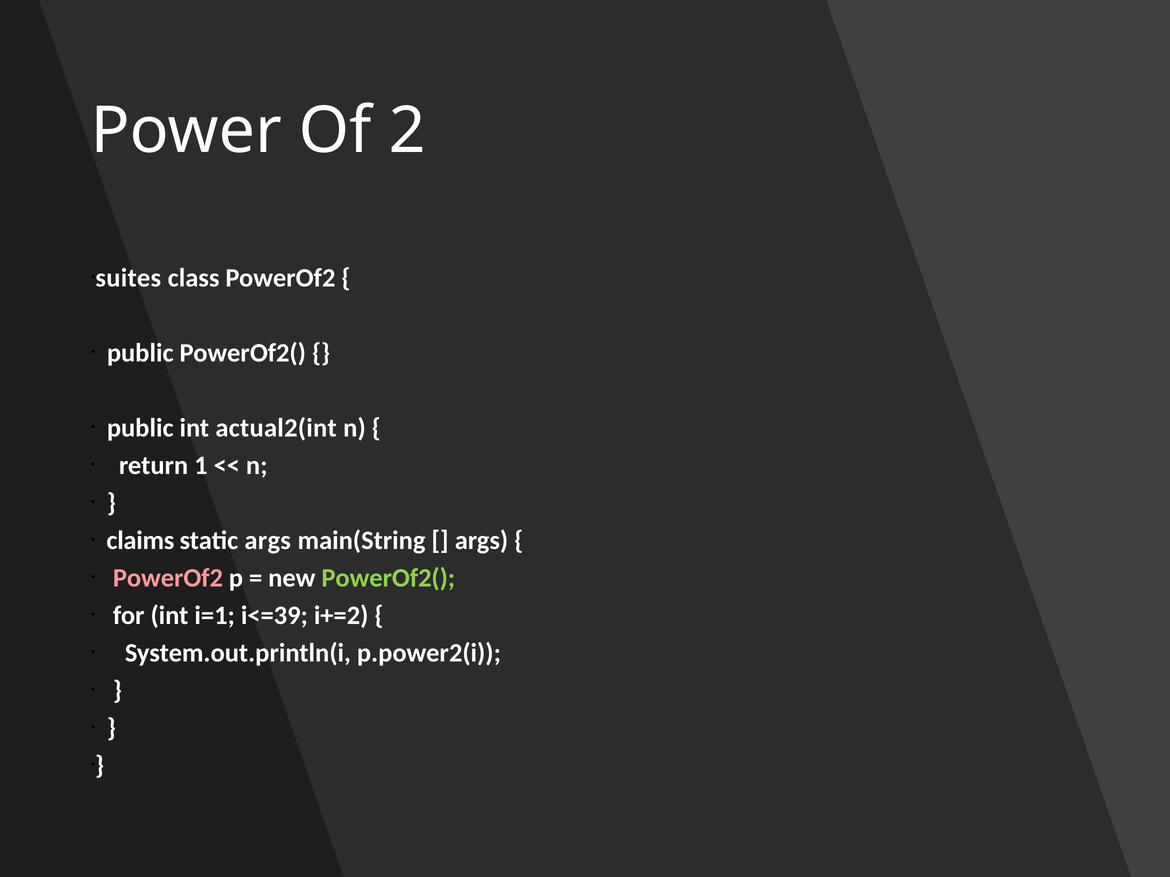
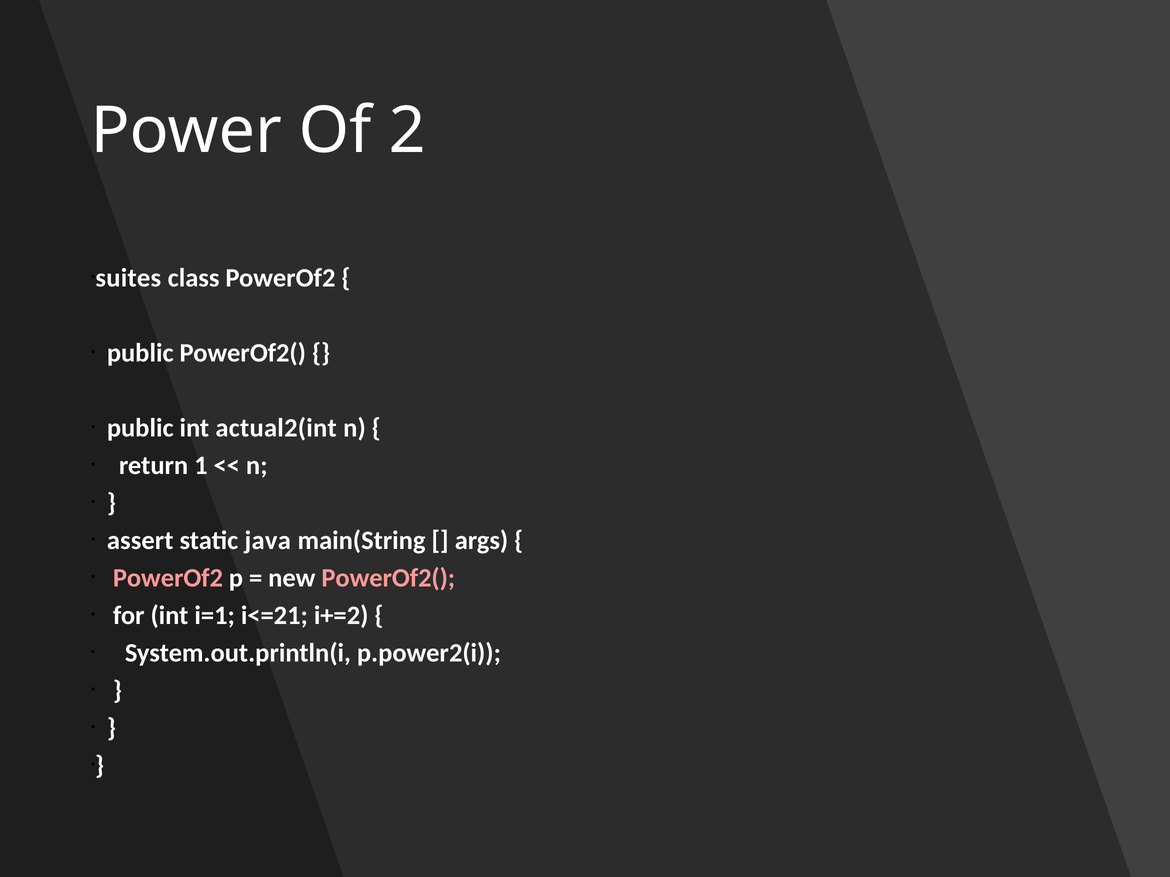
claims: claims -> assert (140, 541)
static args: args -> java (268, 541)
PowerOf2( colour: light green -> pink (388, 578)
i<=39: i<=39 -> i<=21 (274, 616)
